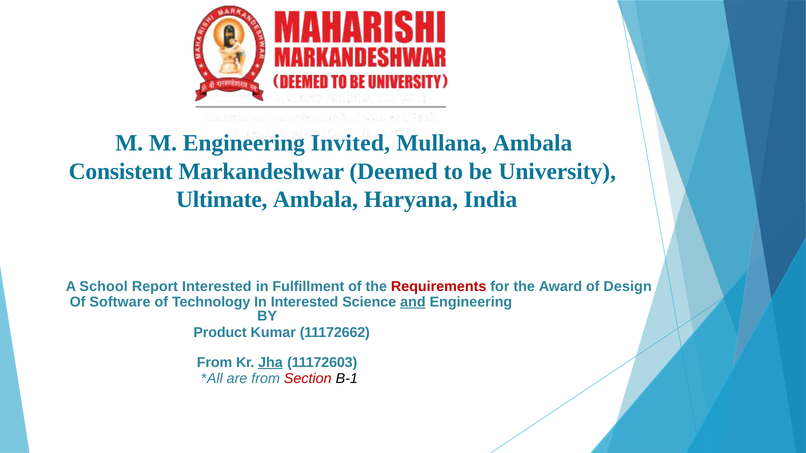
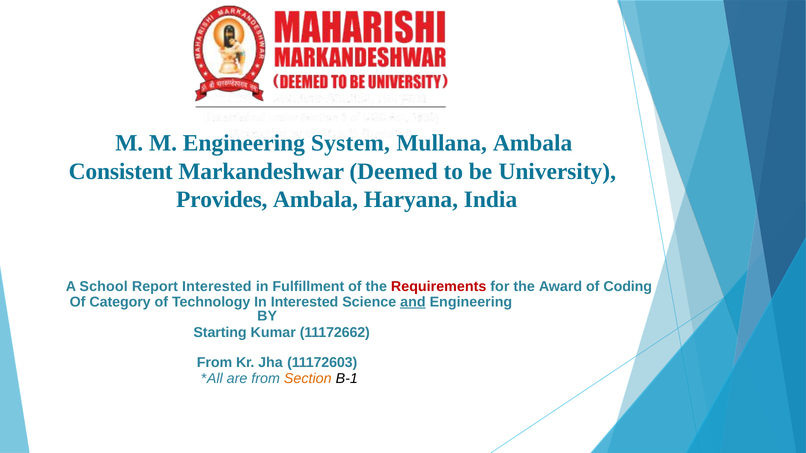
Invited: Invited -> System (350, 143)
Ultimate: Ultimate -> Provides (222, 200)
Design: Design -> Coding (628, 287)
Software: Software -> Category (120, 302)
Product: Product -> Starting (220, 333)
Jha underline: present -> none (270, 363)
Section colour: red -> orange (308, 379)
